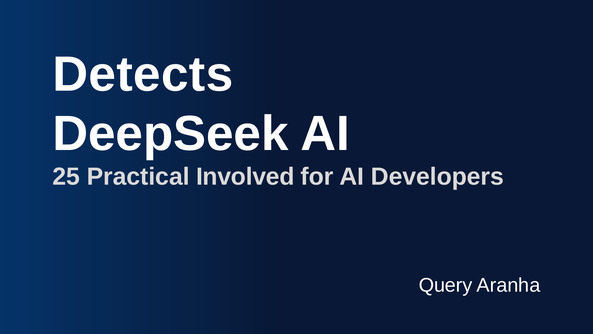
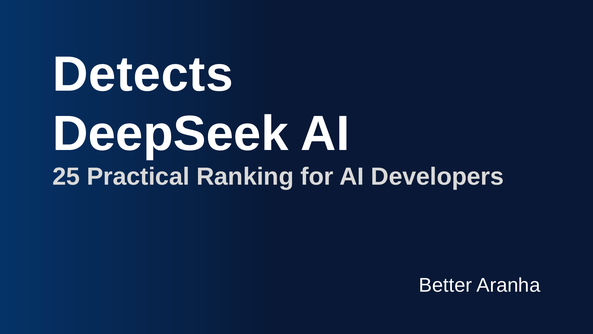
Involved: Involved -> Ranking (245, 176)
Query: Query -> Better (445, 285)
